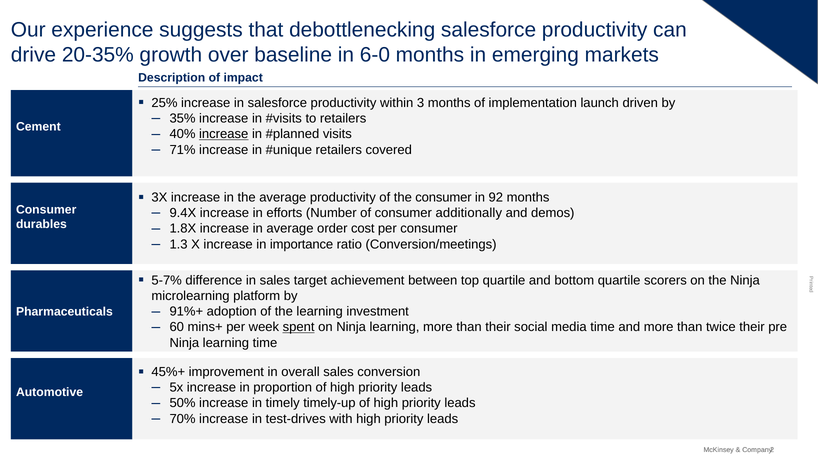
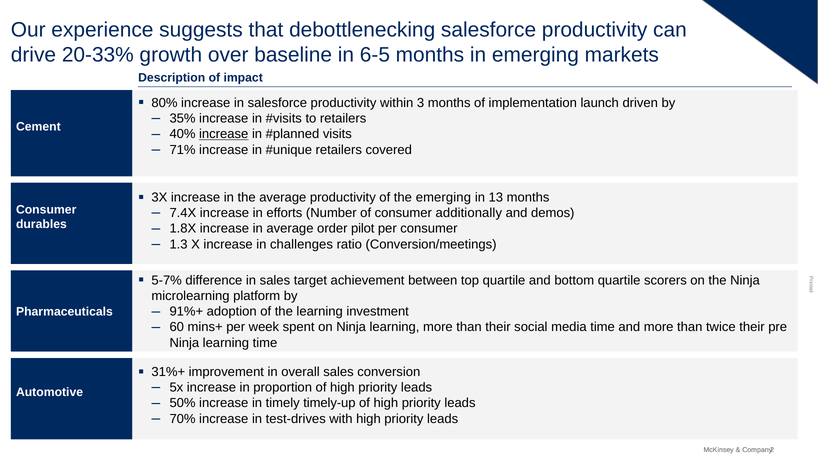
20-35%: 20-35% -> 20-33% (98, 55)
6-0: 6-0 -> 6-5 (375, 55)
25%: 25% -> 80% (164, 103)
the consumer: consumer -> emerging (443, 197)
92: 92 -> 13 (496, 197)
9.4X: 9.4X -> 7.4X (183, 213)
cost: cost -> pilot (363, 229)
importance: importance -> challenges (301, 244)
spent underline: present -> none (299, 327)
45%+: 45%+ -> 31%+ (168, 372)
